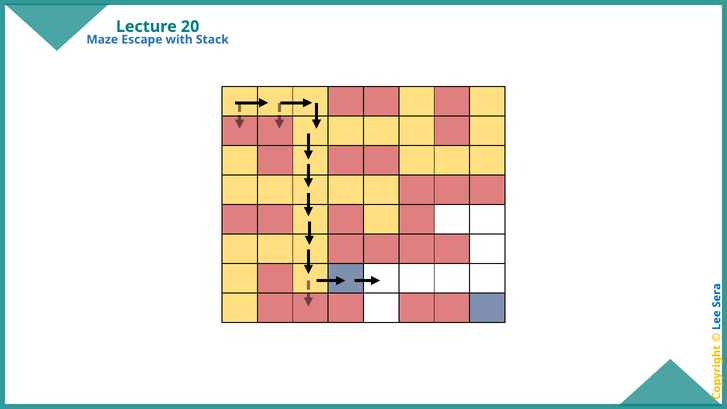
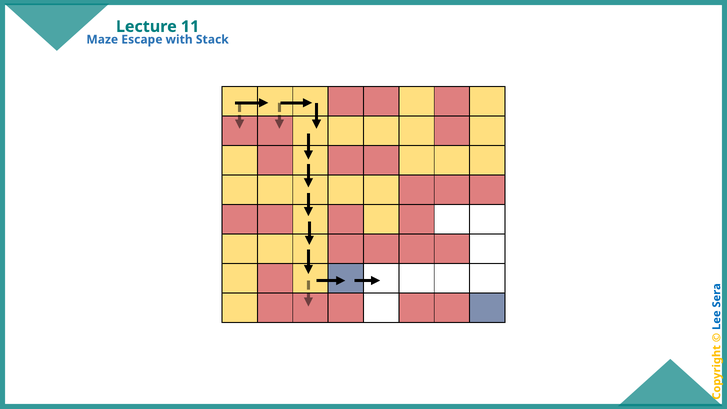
20: 20 -> 11 (190, 27)
